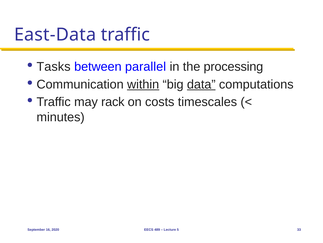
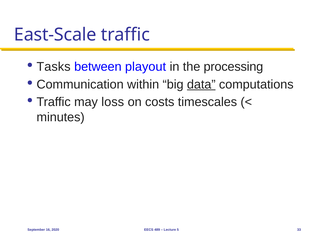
East-Data: East-Data -> East-Scale (55, 35)
parallel: parallel -> playout (146, 67)
within underline: present -> none (143, 84)
rack: rack -> loss (113, 102)
